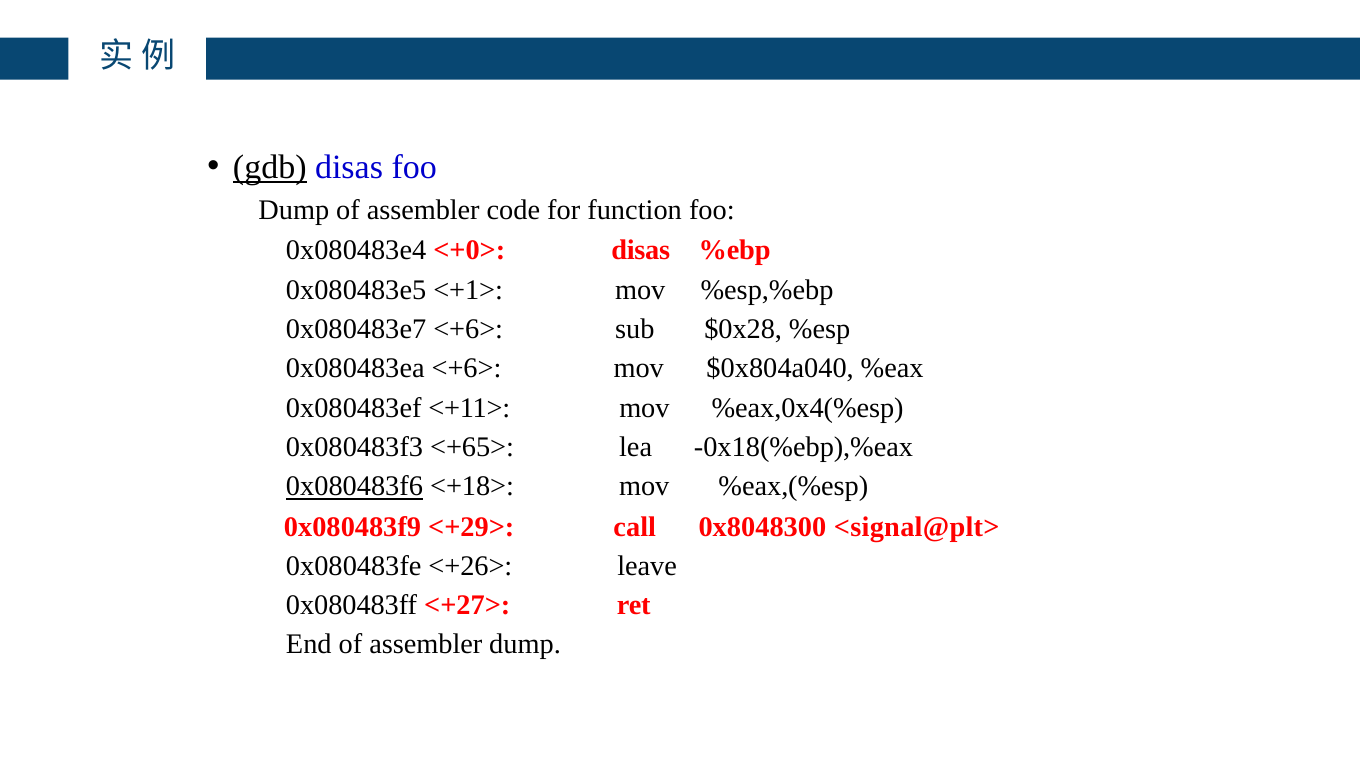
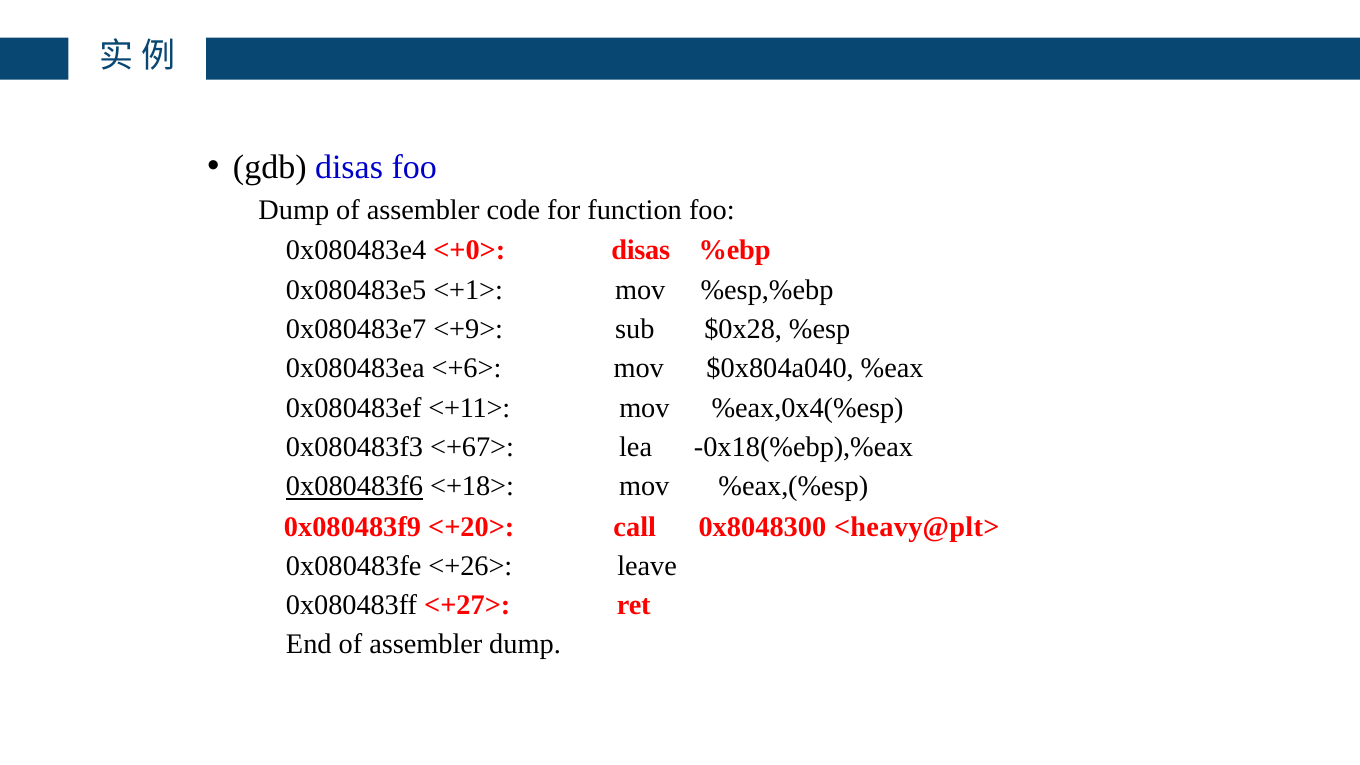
gdb underline: present -> none (270, 167)
0x080483e7 <+6>: <+6> -> <+9> (468, 329)
<+65>: <+65> -> <+67> (472, 447)
<+29>: <+29> -> <+20> (471, 527)
<signal@plt>: <signal@plt> -> <heavy@plt> (917, 527)
